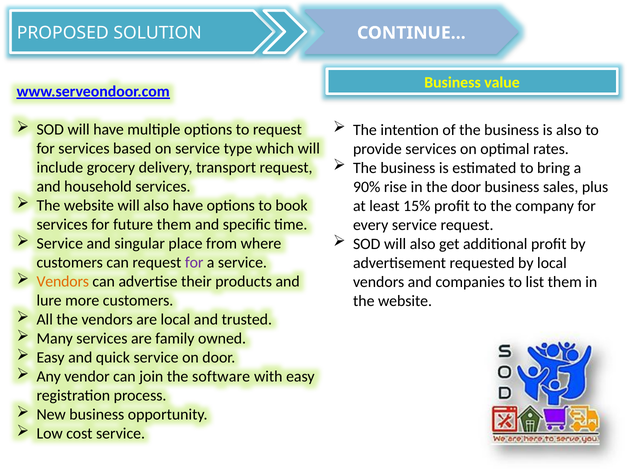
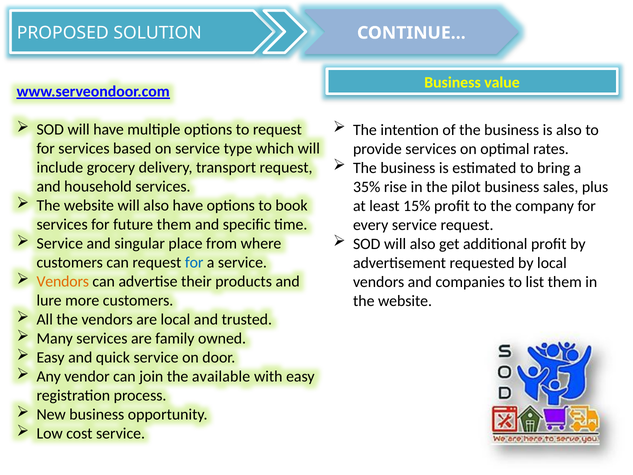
90%: 90% -> 35% (367, 187)
the door: door -> pilot (466, 187)
for colour: purple -> blue (194, 263)
software: software -> available (221, 377)
